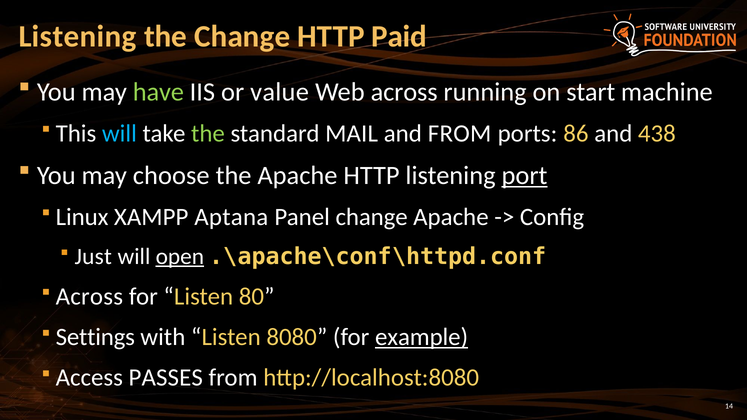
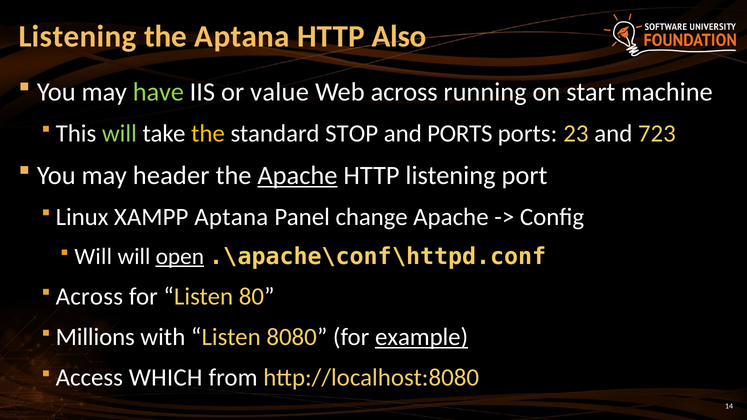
the Change: Change -> Aptana (242, 36)
Paid: Paid -> Also (399, 36)
will colour: light blue -> light green (119, 134)
the colour: light green -> yellow (208, 134)
MAIL: MAIL -> STOP (352, 134)
and FROM: FROM -> PORTS (460, 134)
86: 86 -> 23 (576, 134)
438: 438 -> 723 (657, 134)
choose: choose -> header (171, 175)
Apache underline: none -> present (297, 175)
port underline: present -> none (524, 175)
Just: Just -> Will (93, 257)
Settings: Settings -> Millions (95, 337)
PASSES: PASSES -> WHICH (166, 378)
